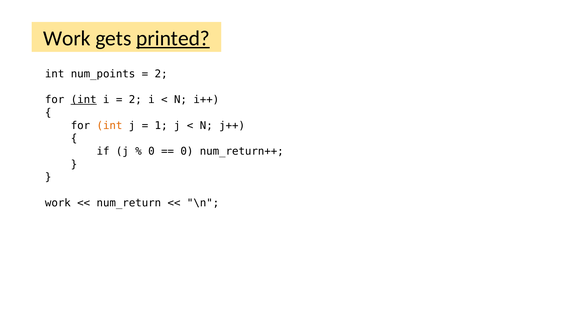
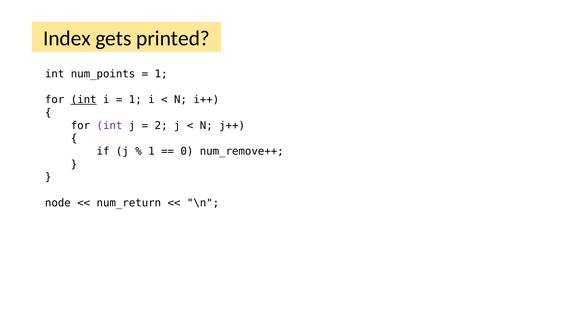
Work: Work -> Index (67, 38)
printed underline: present -> none (173, 38)
2: 2 -> 1 (161, 74)
2: 2 -> 1 (135, 100)
int colour: orange -> purple (109, 125)
1: 1 -> 2 (161, 125)
0: 0 -> 1 (151, 151)
num_return++: num_return++ -> num_remove++ (242, 151)
work: work -> node (58, 203)
